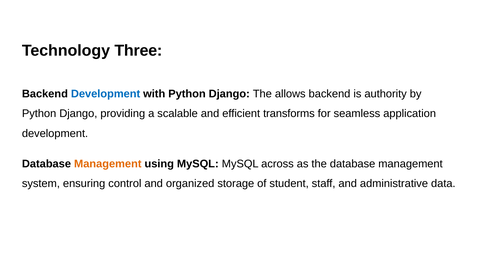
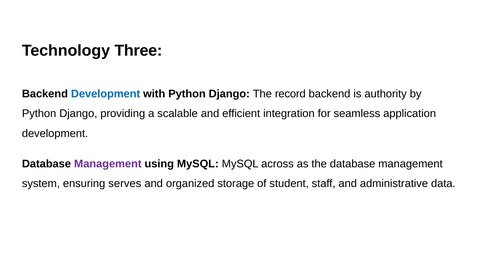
allows: allows -> record (290, 94)
transforms: transforms -> integration (289, 114)
Management colour: orange -> purple (108, 164)
control: control -> serves (125, 184)
